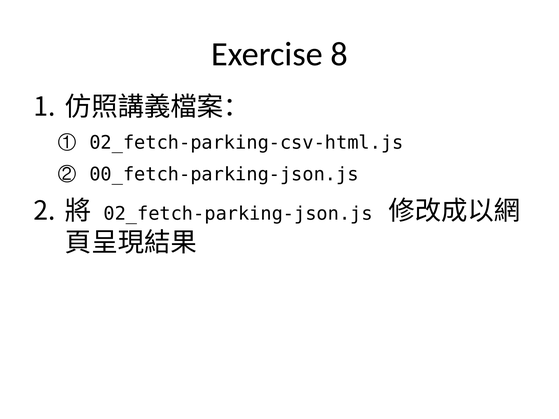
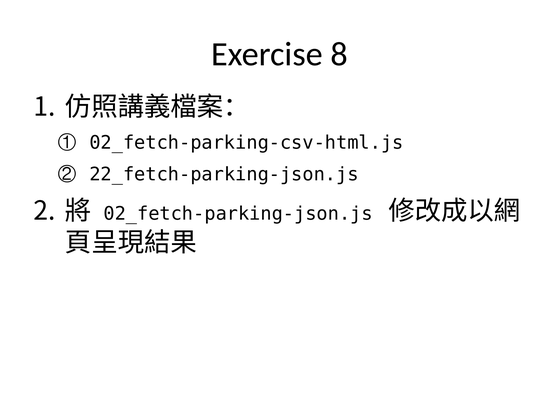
00_fetch-parking-json.js: 00_fetch-parking-json.js -> 22_fetch-parking-json.js (224, 175)
